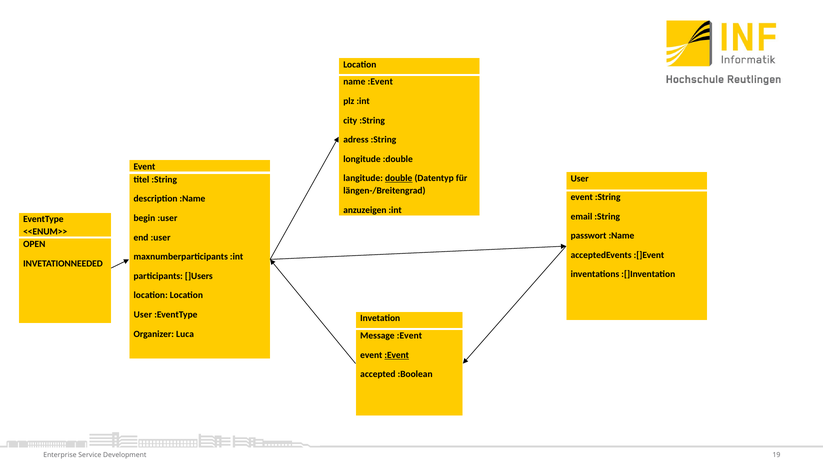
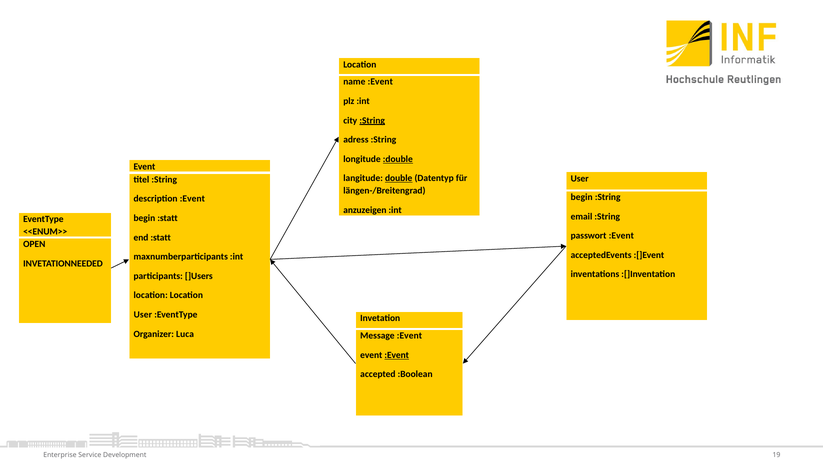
:String underline: none -> present (372, 120)
:double underline: none -> present (398, 159)
event: event -> begin (582, 197)
description :Name: :Name -> :Event (192, 199)
begin :user: :user -> :statt (168, 218)
passwort :Name: :Name -> :Event (621, 236)
end :user: :user -> :statt (161, 237)
